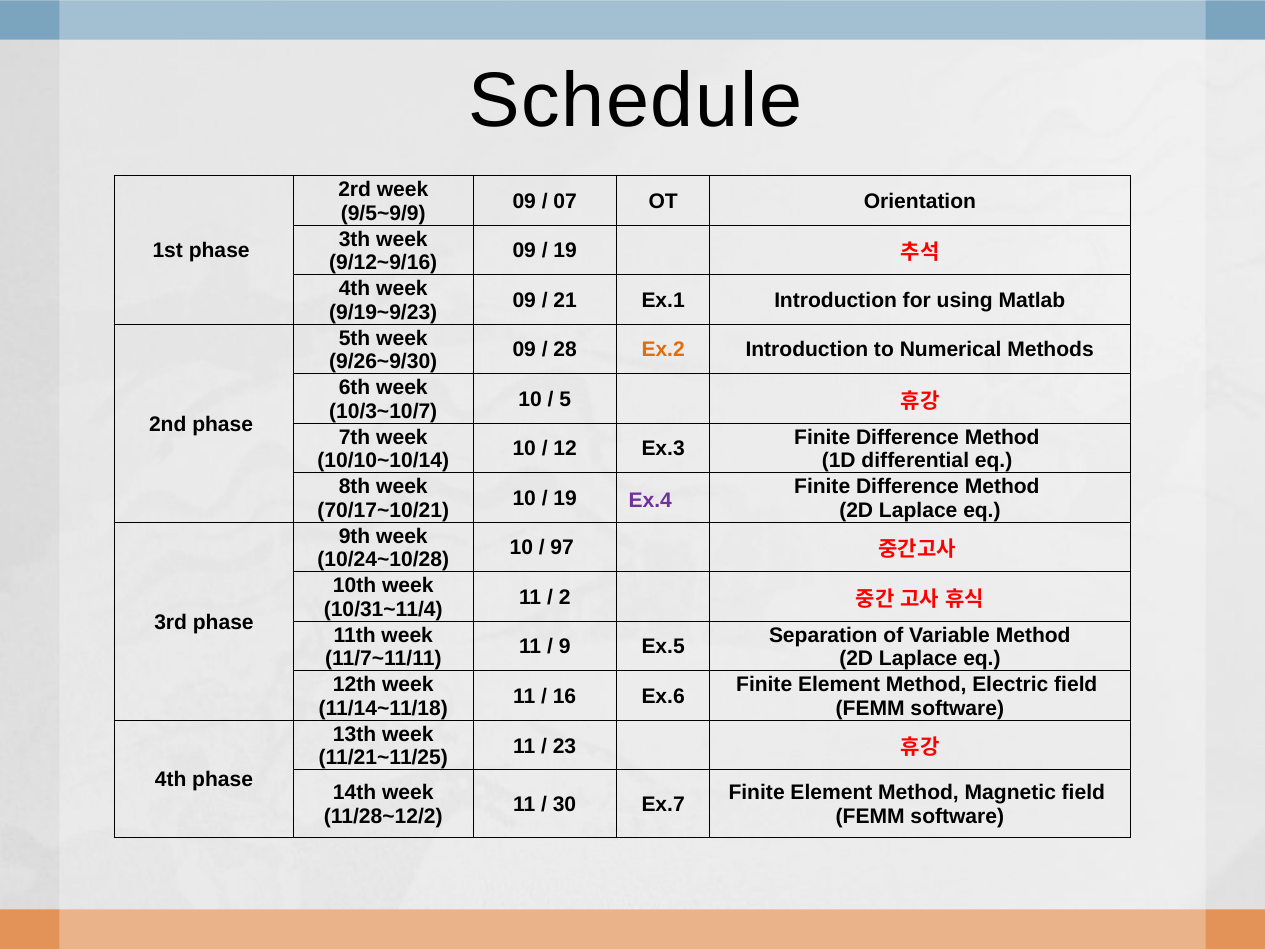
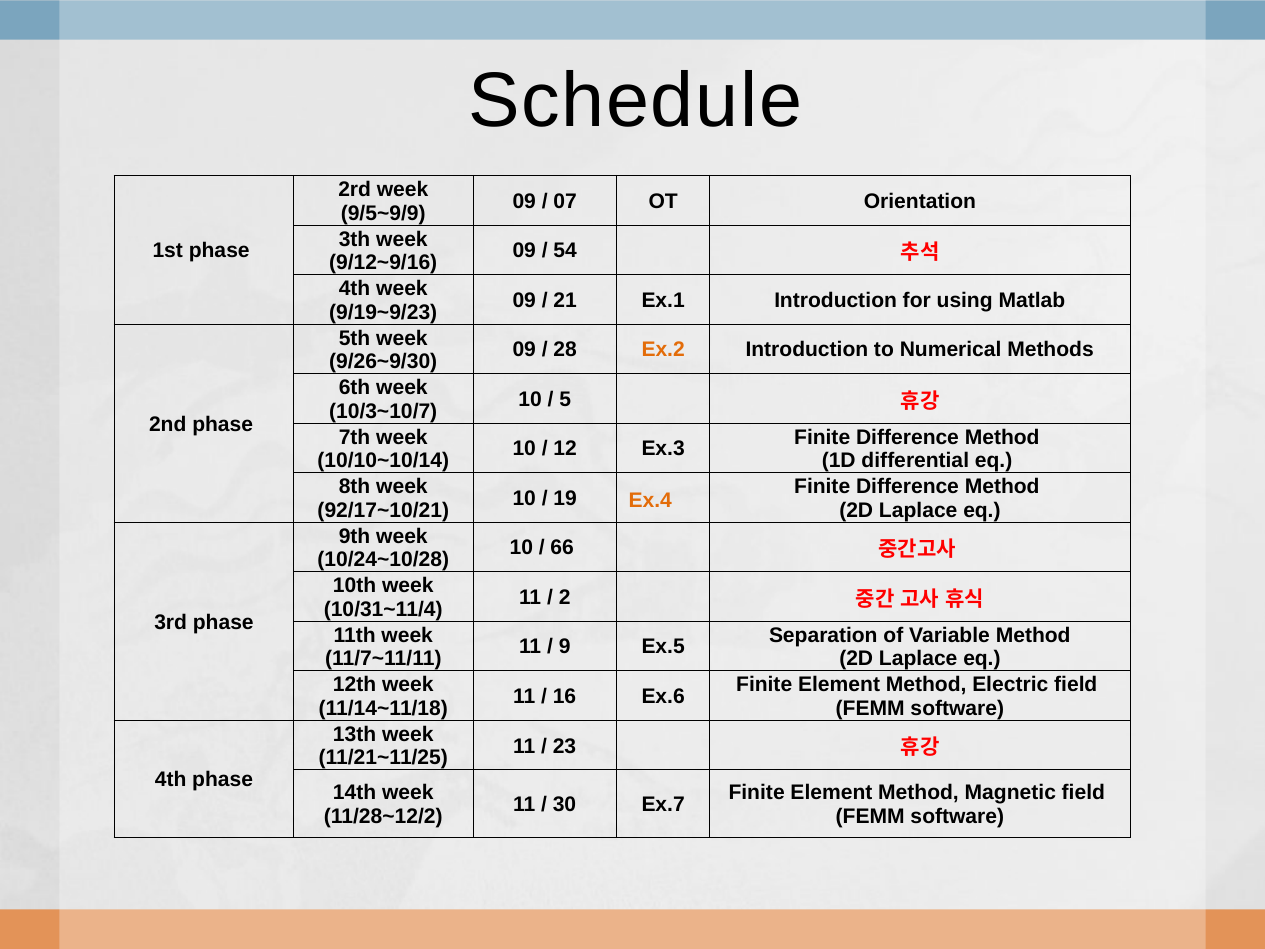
19: 19 -> 54 (565, 251)
Ex.4 colour: purple -> orange (650, 500)
70/17~10/21: 70/17~10/21 -> 92/17~10/21 (383, 510)
97: 97 -> 66 (562, 548)
